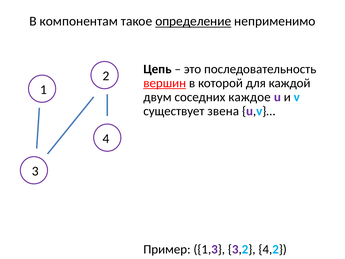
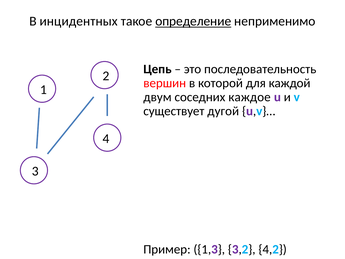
компонентам: компонентам -> инцидентных (79, 21)
вершин underline: present -> none (165, 83)
звена: звена -> дугой (223, 111)
